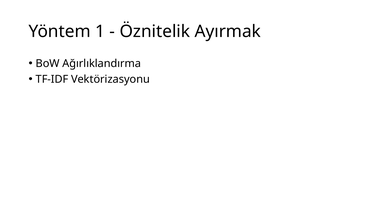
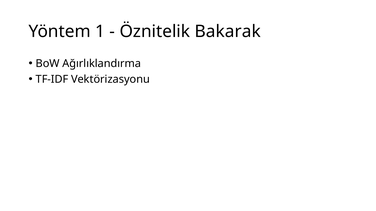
Ayırmak: Ayırmak -> Bakarak (228, 32)
